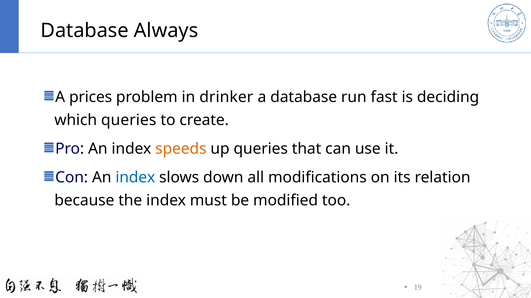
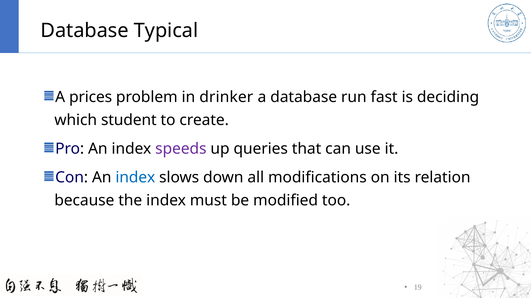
Always: Always -> Typical (166, 31)
which queries: queries -> student (129, 120)
speeds colour: orange -> purple (181, 149)
